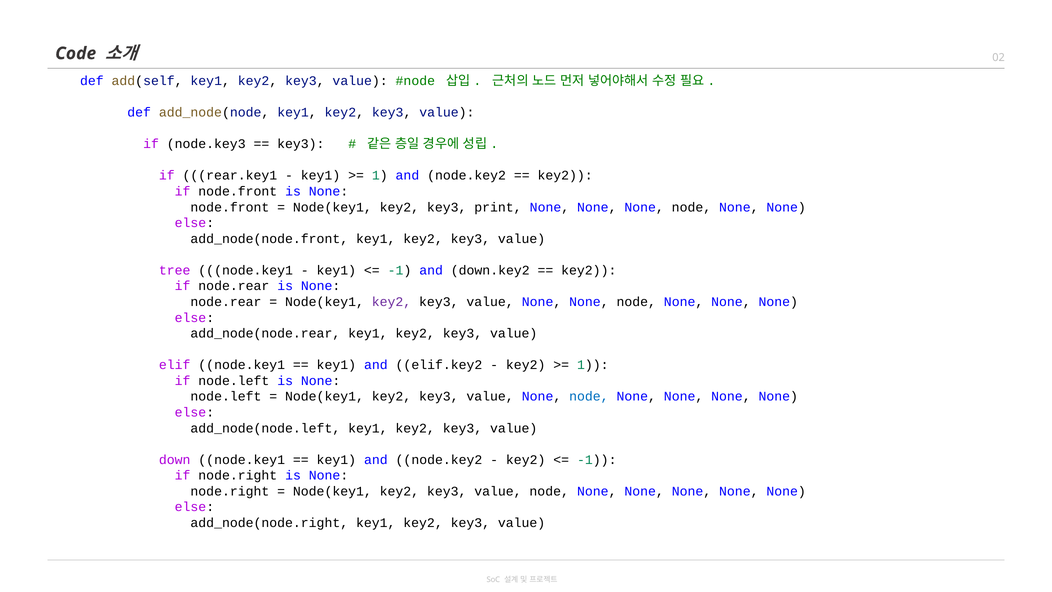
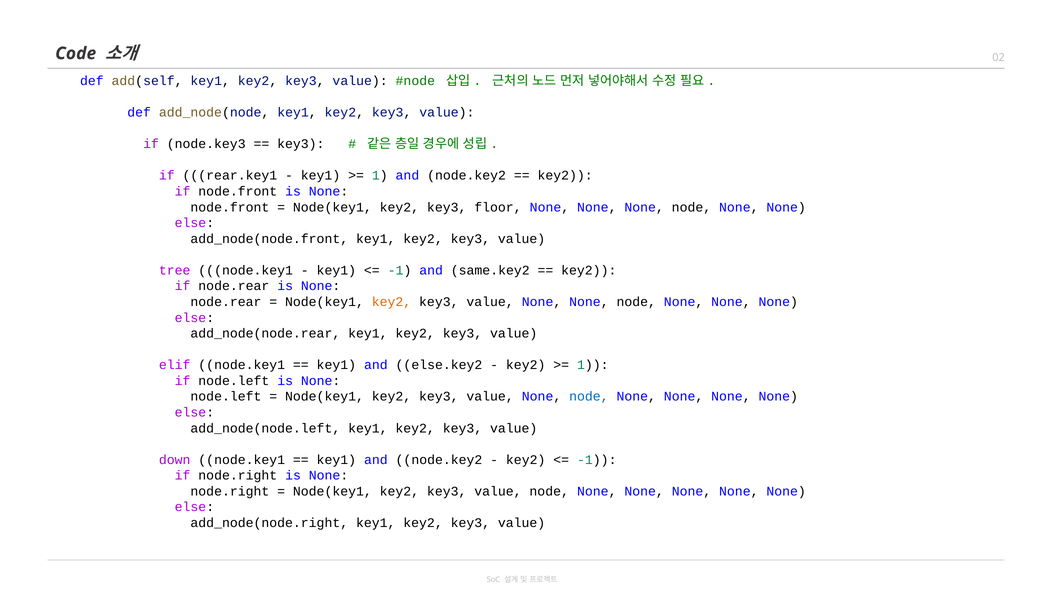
print: print -> floor (498, 207)
down.key2: down.key2 -> same.key2 (490, 270)
key2 colour: purple -> orange (392, 302)
elif.key2: elif.key2 -> else.key2 (439, 365)
